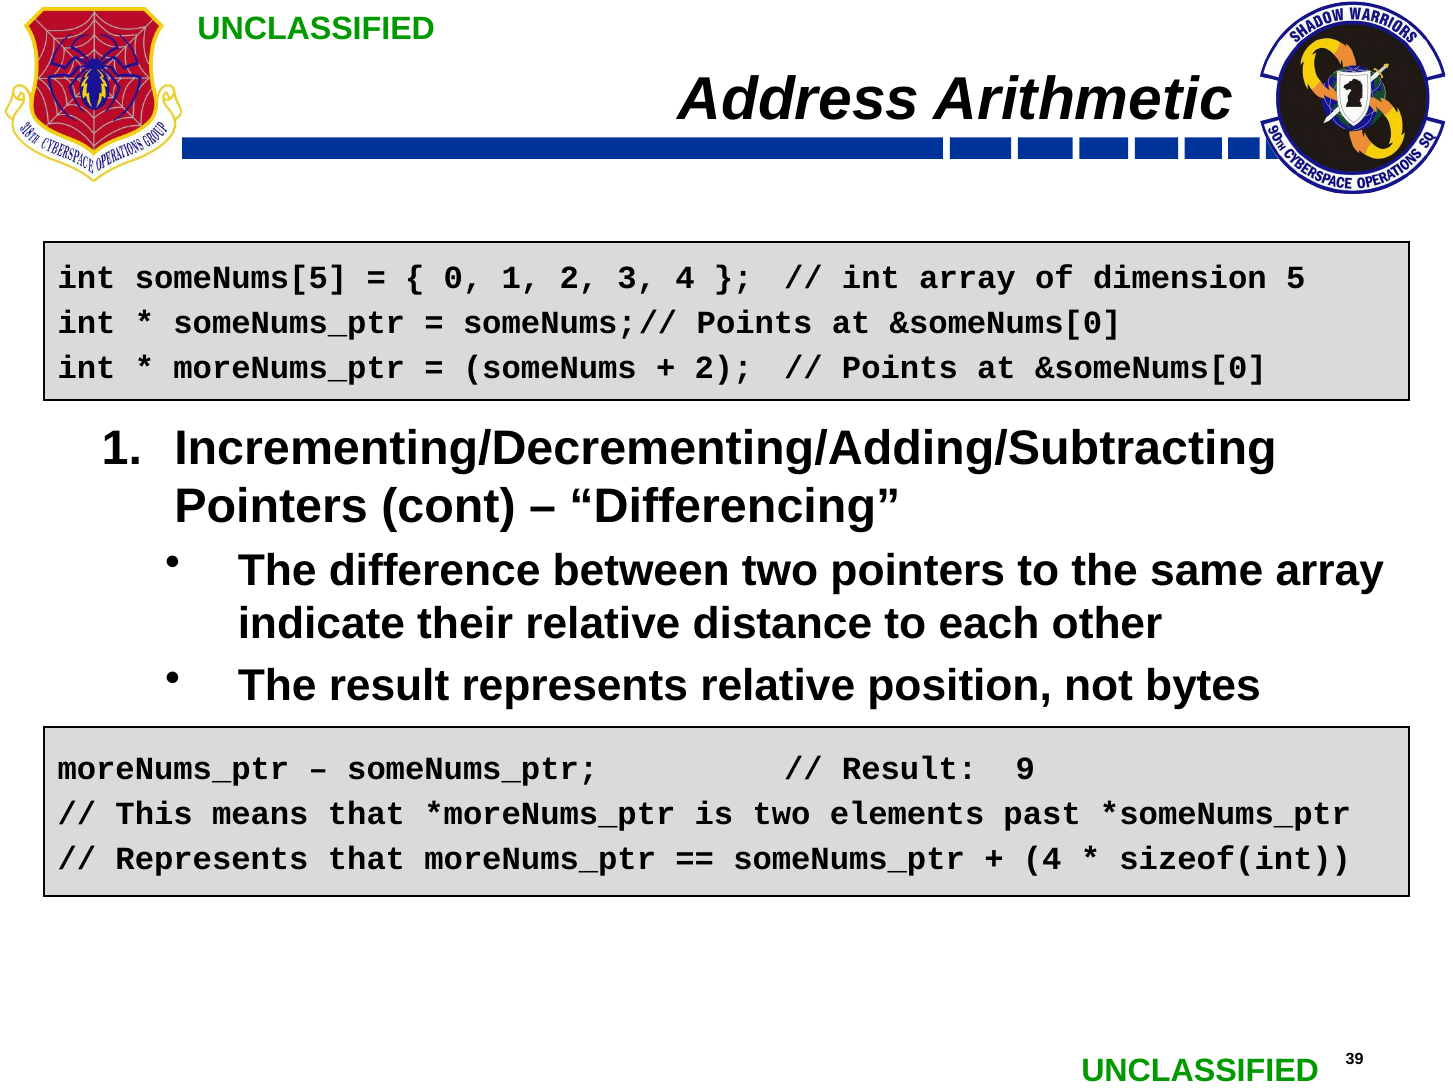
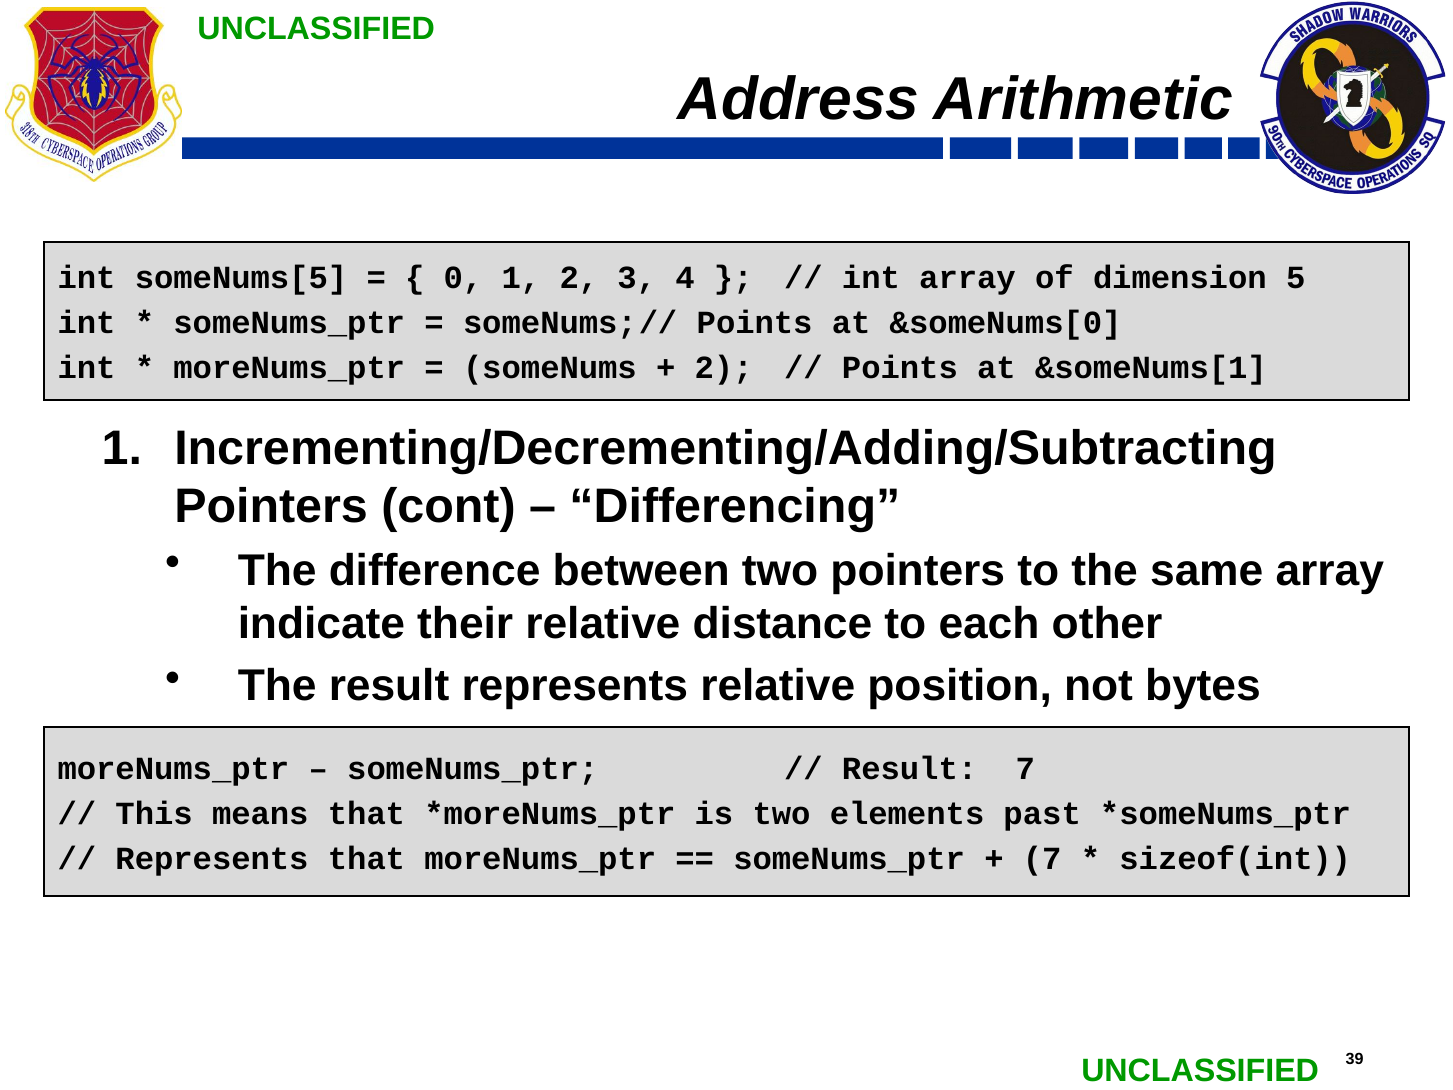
&someNums[0: &someNums[0 -> &someNums[1 (1151, 368)
Result 9: 9 -> 7 (1025, 768)
4: 4 -> 7 (1042, 859)
